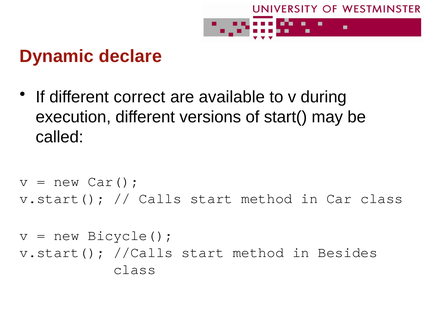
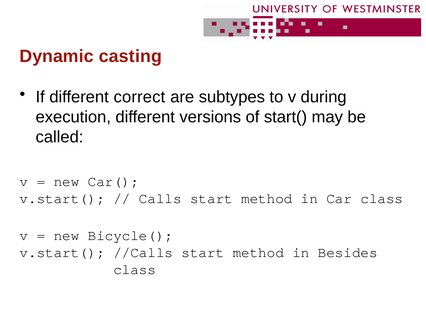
declare: declare -> casting (130, 56)
available: available -> subtypes (232, 97)
